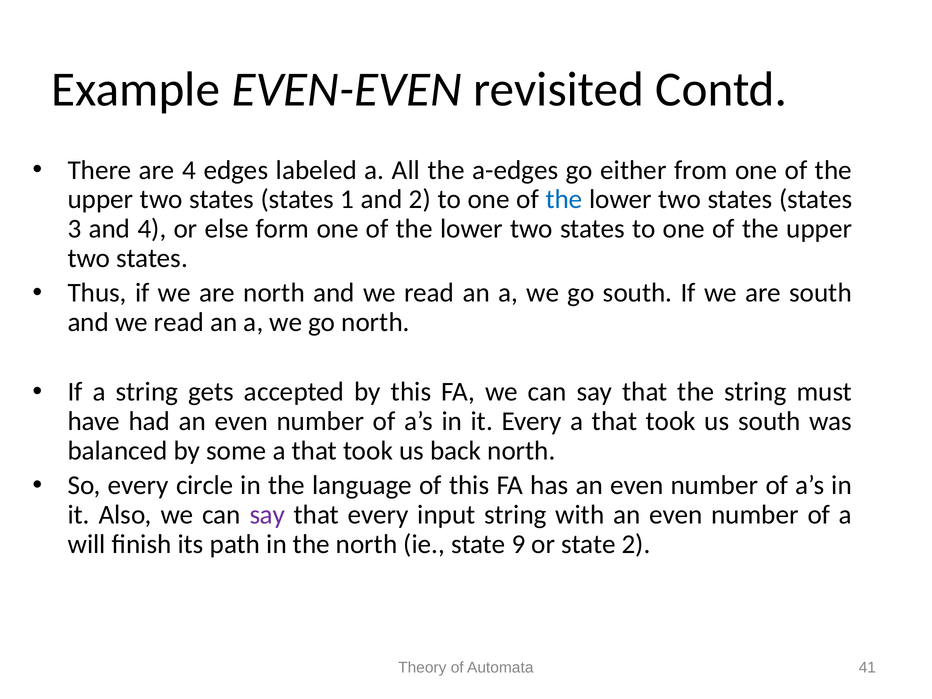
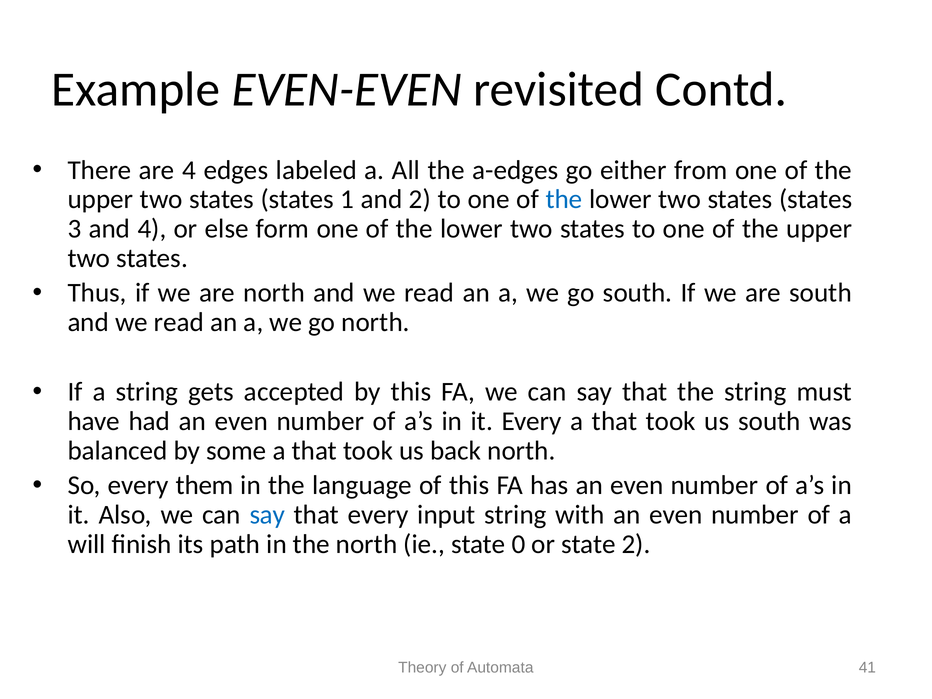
circle: circle -> them (205, 485)
say colour: purple -> blue (267, 515)
9: 9 -> 0 (518, 544)
